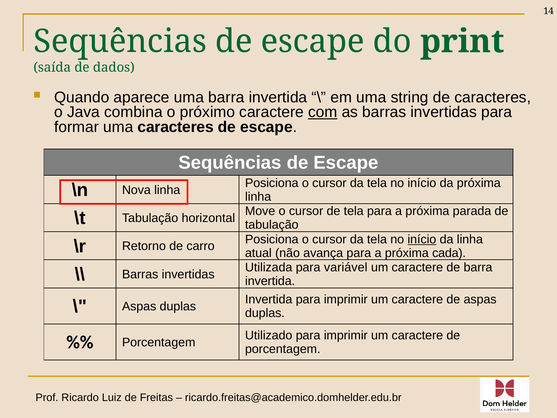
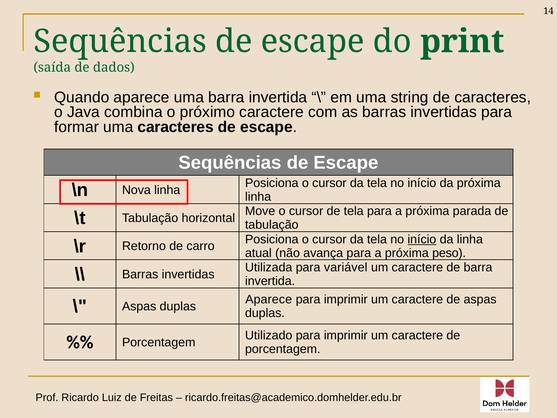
com underline: present -> none (323, 112)
cada: cada -> peso (449, 253)
Invertida: Invertida -> Aparece (269, 299)
